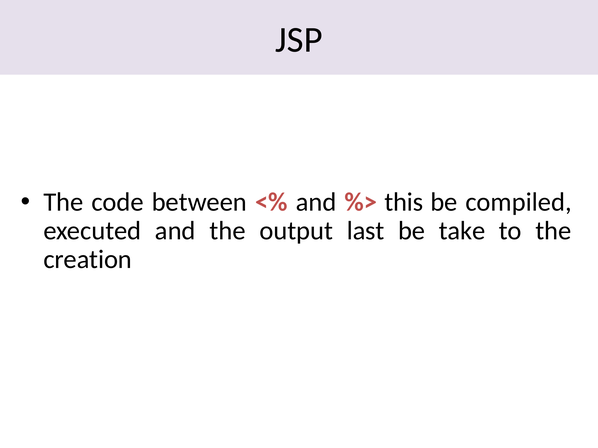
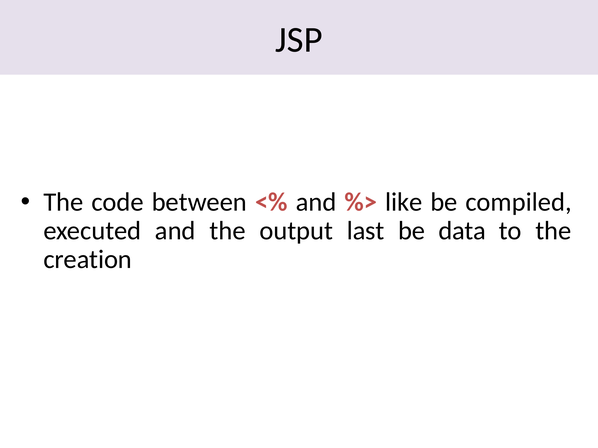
this: this -> like (404, 202)
take: take -> data (462, 231)
